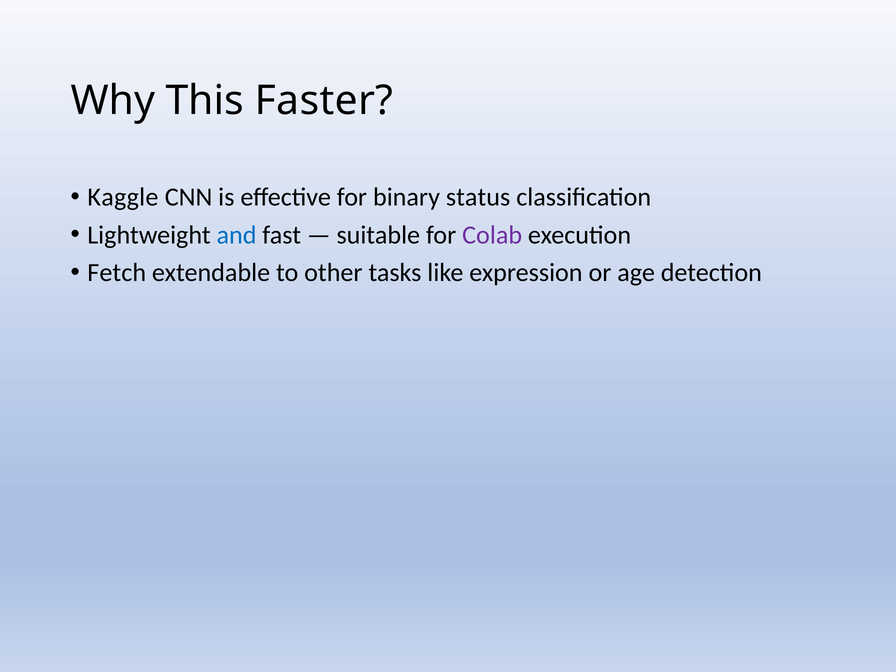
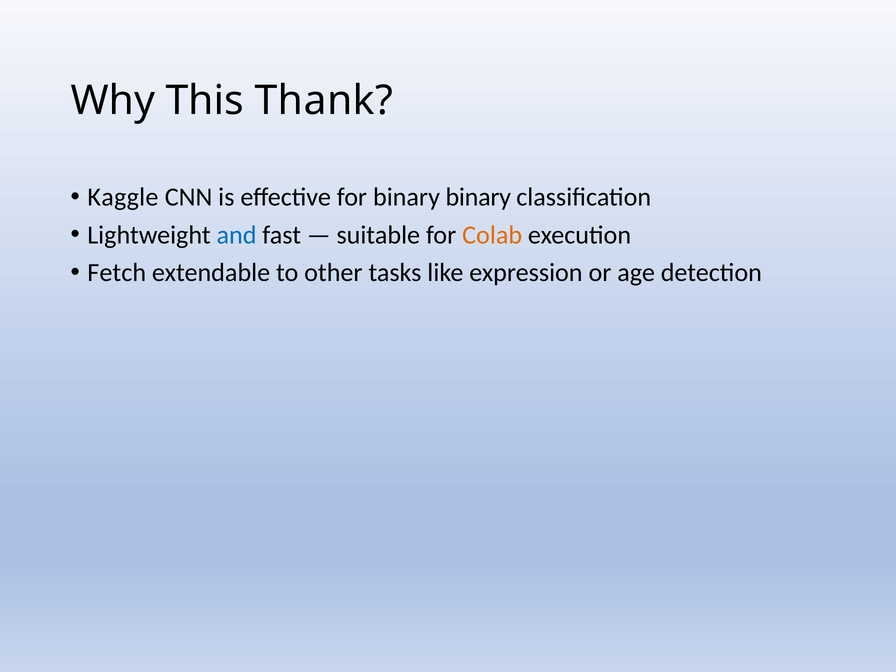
Faster: Faster -> Thank (324, 100)
binary status: status -> binary (478, 197)
Colab colour: purple -> orange (492, 235)
